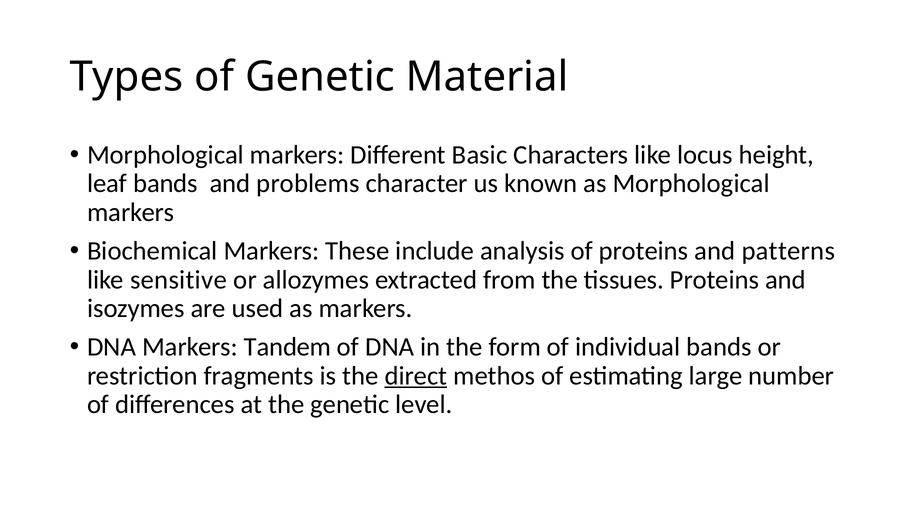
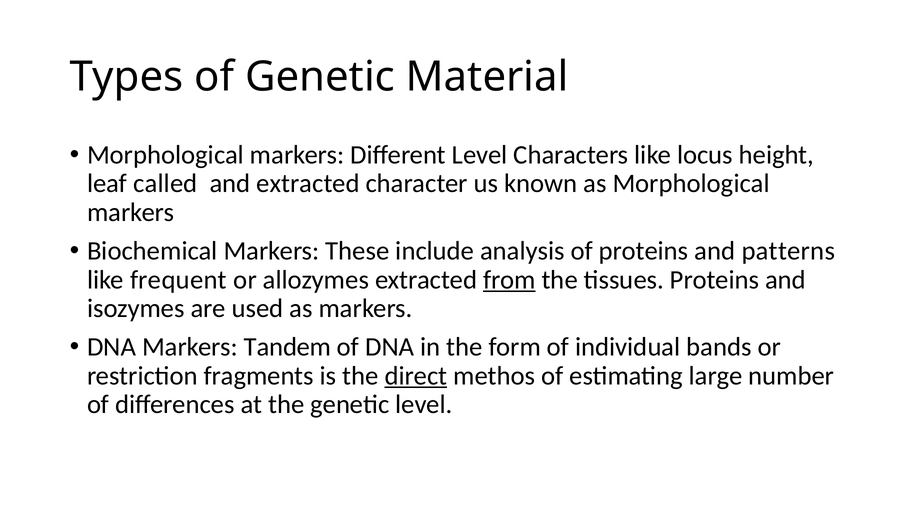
Different Basic: Basic -> Level (480, 155)
leaf bands: bands -> called (165, 184)
and problems: problems -> extracted (308, 184)
sensitive: sensitive -> frequent (178, 280)
from underline: none -> present (509, 280)
